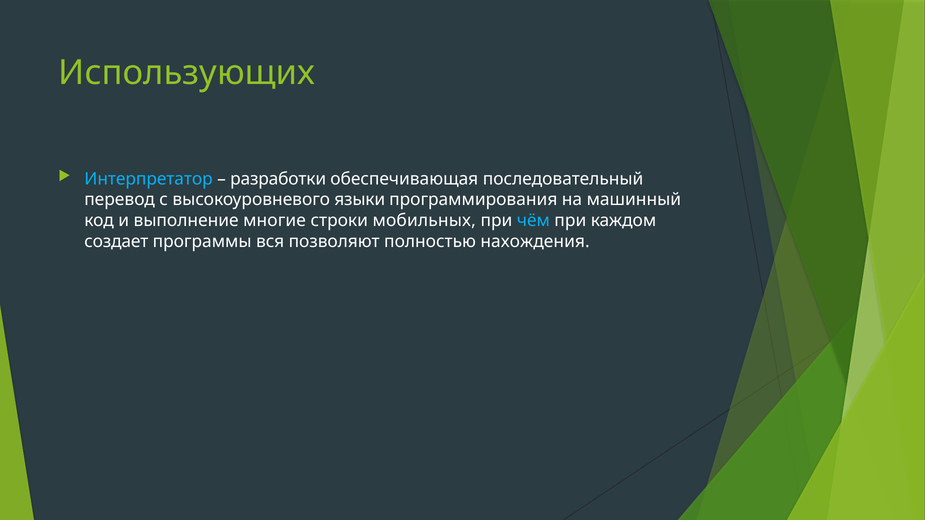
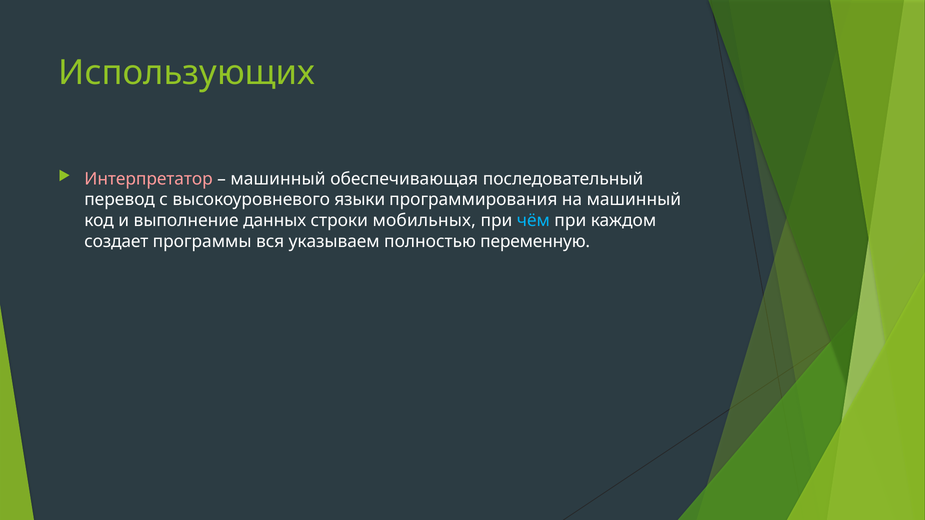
Интерпретатор colour: light blue -> pink (149, 179)
разработки: разработки -> машинный (278, 179)
многие: многие -> данных (275, 221)
позволяют: позволяют -> указываем (334, 241)
нахождения: нахождения -> переменную (535, 241)
